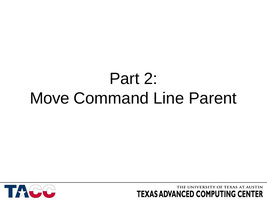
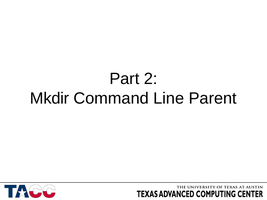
Move: Move -> Mkdir (50, 98)
